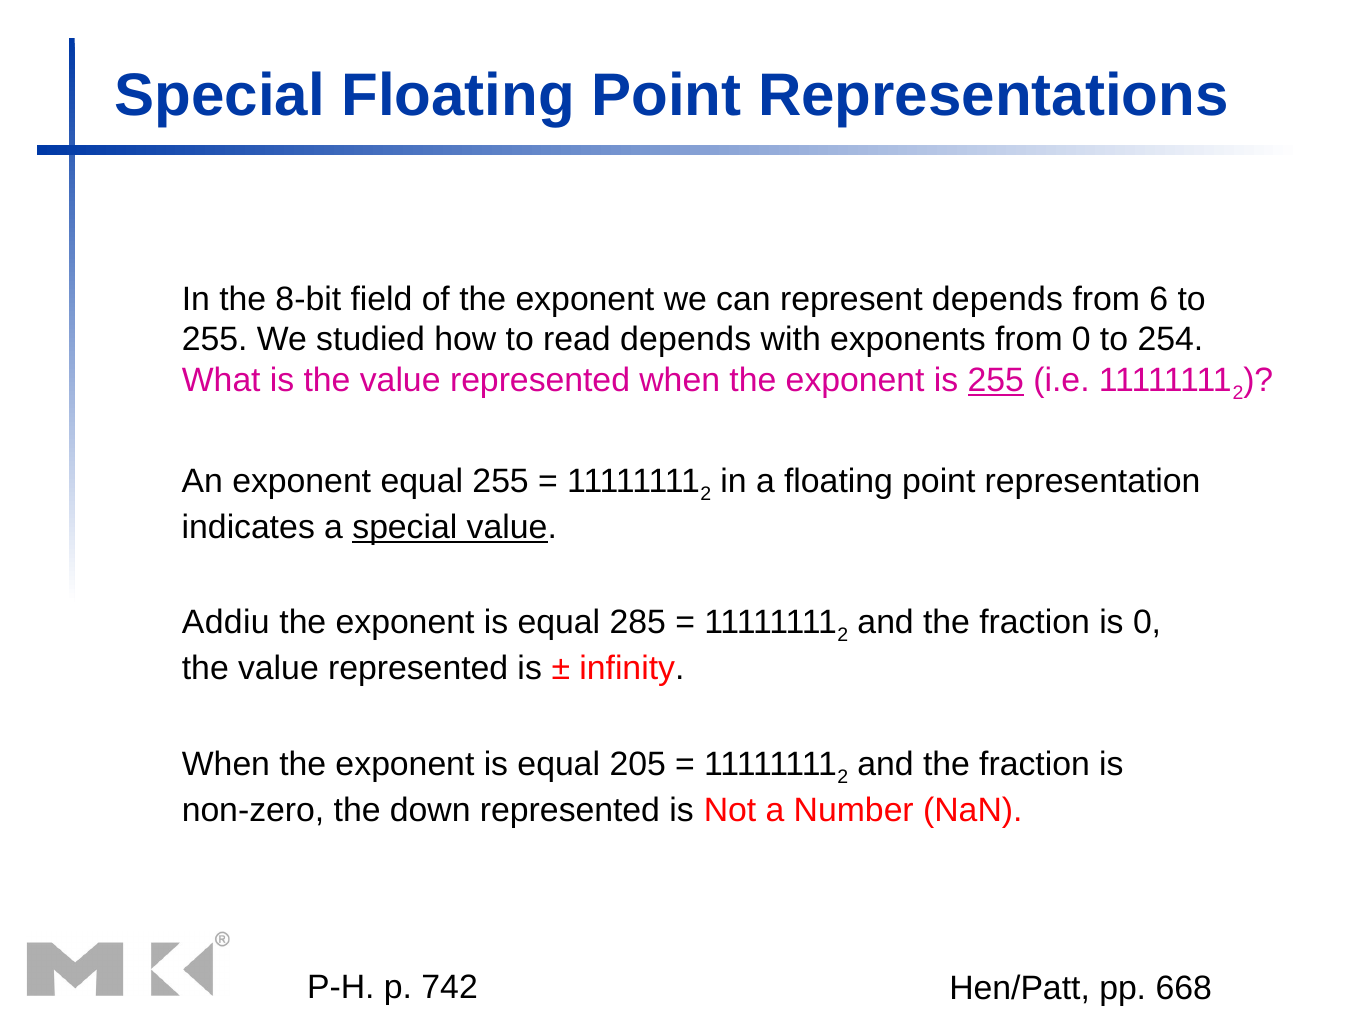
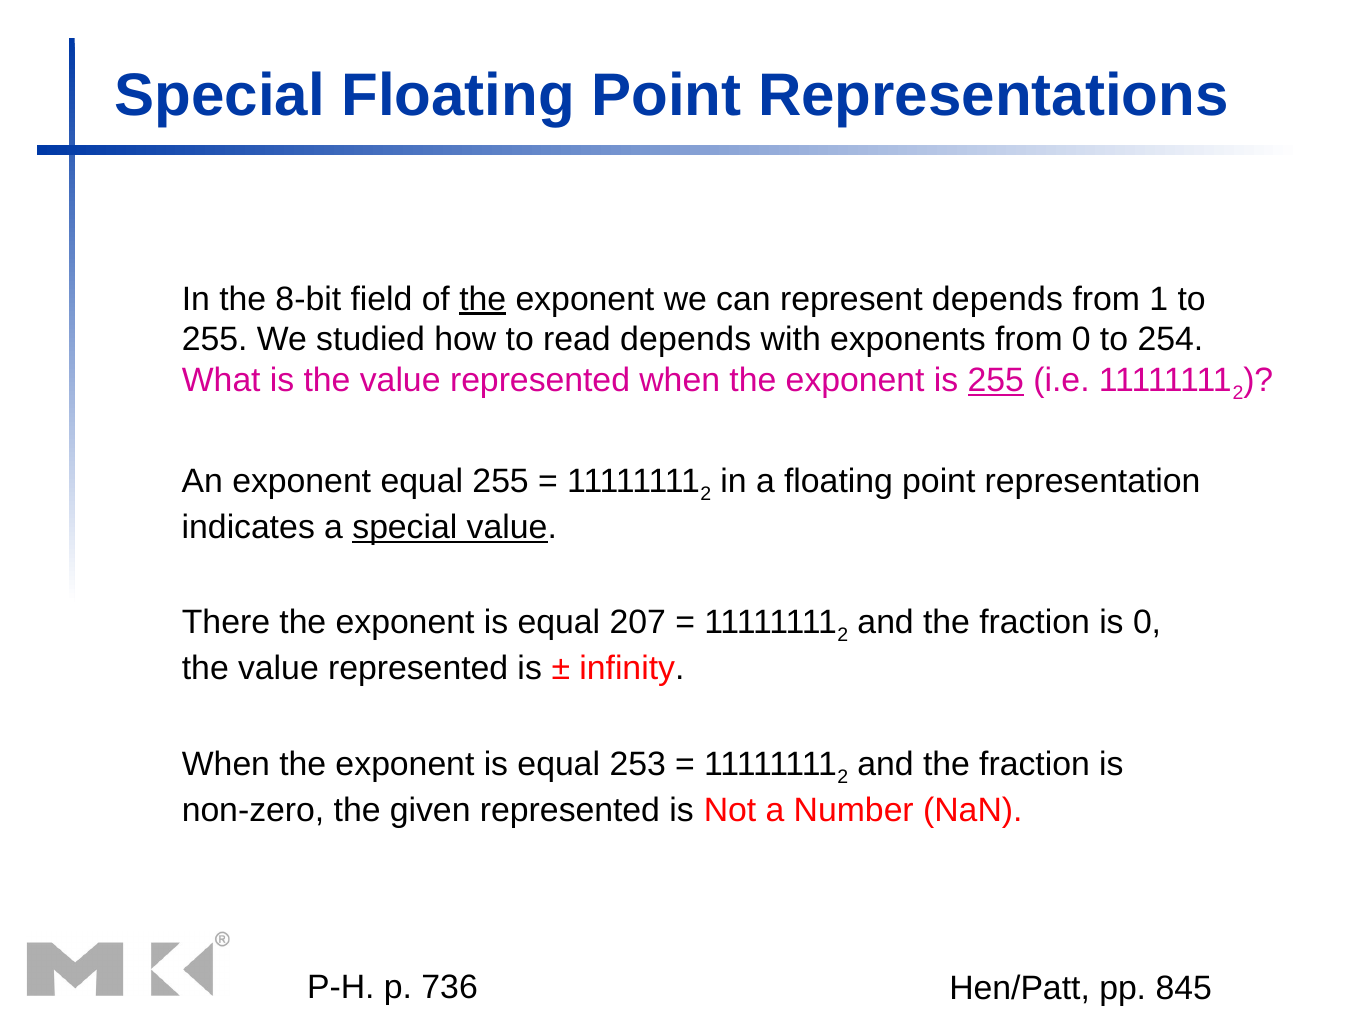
the underline: none -> present (483, 299)
6: 6 -> 1 (1159, 299)
Addiu: Addiu -> There (226, 622)
285: 285 -> 207 (638, 622)
205: 205 -> 253 (638, 764)
down: down -> given (430, 810)
742: 742 -> 736 (450, 988)
668: 668 -> 845 (1184, 988)
